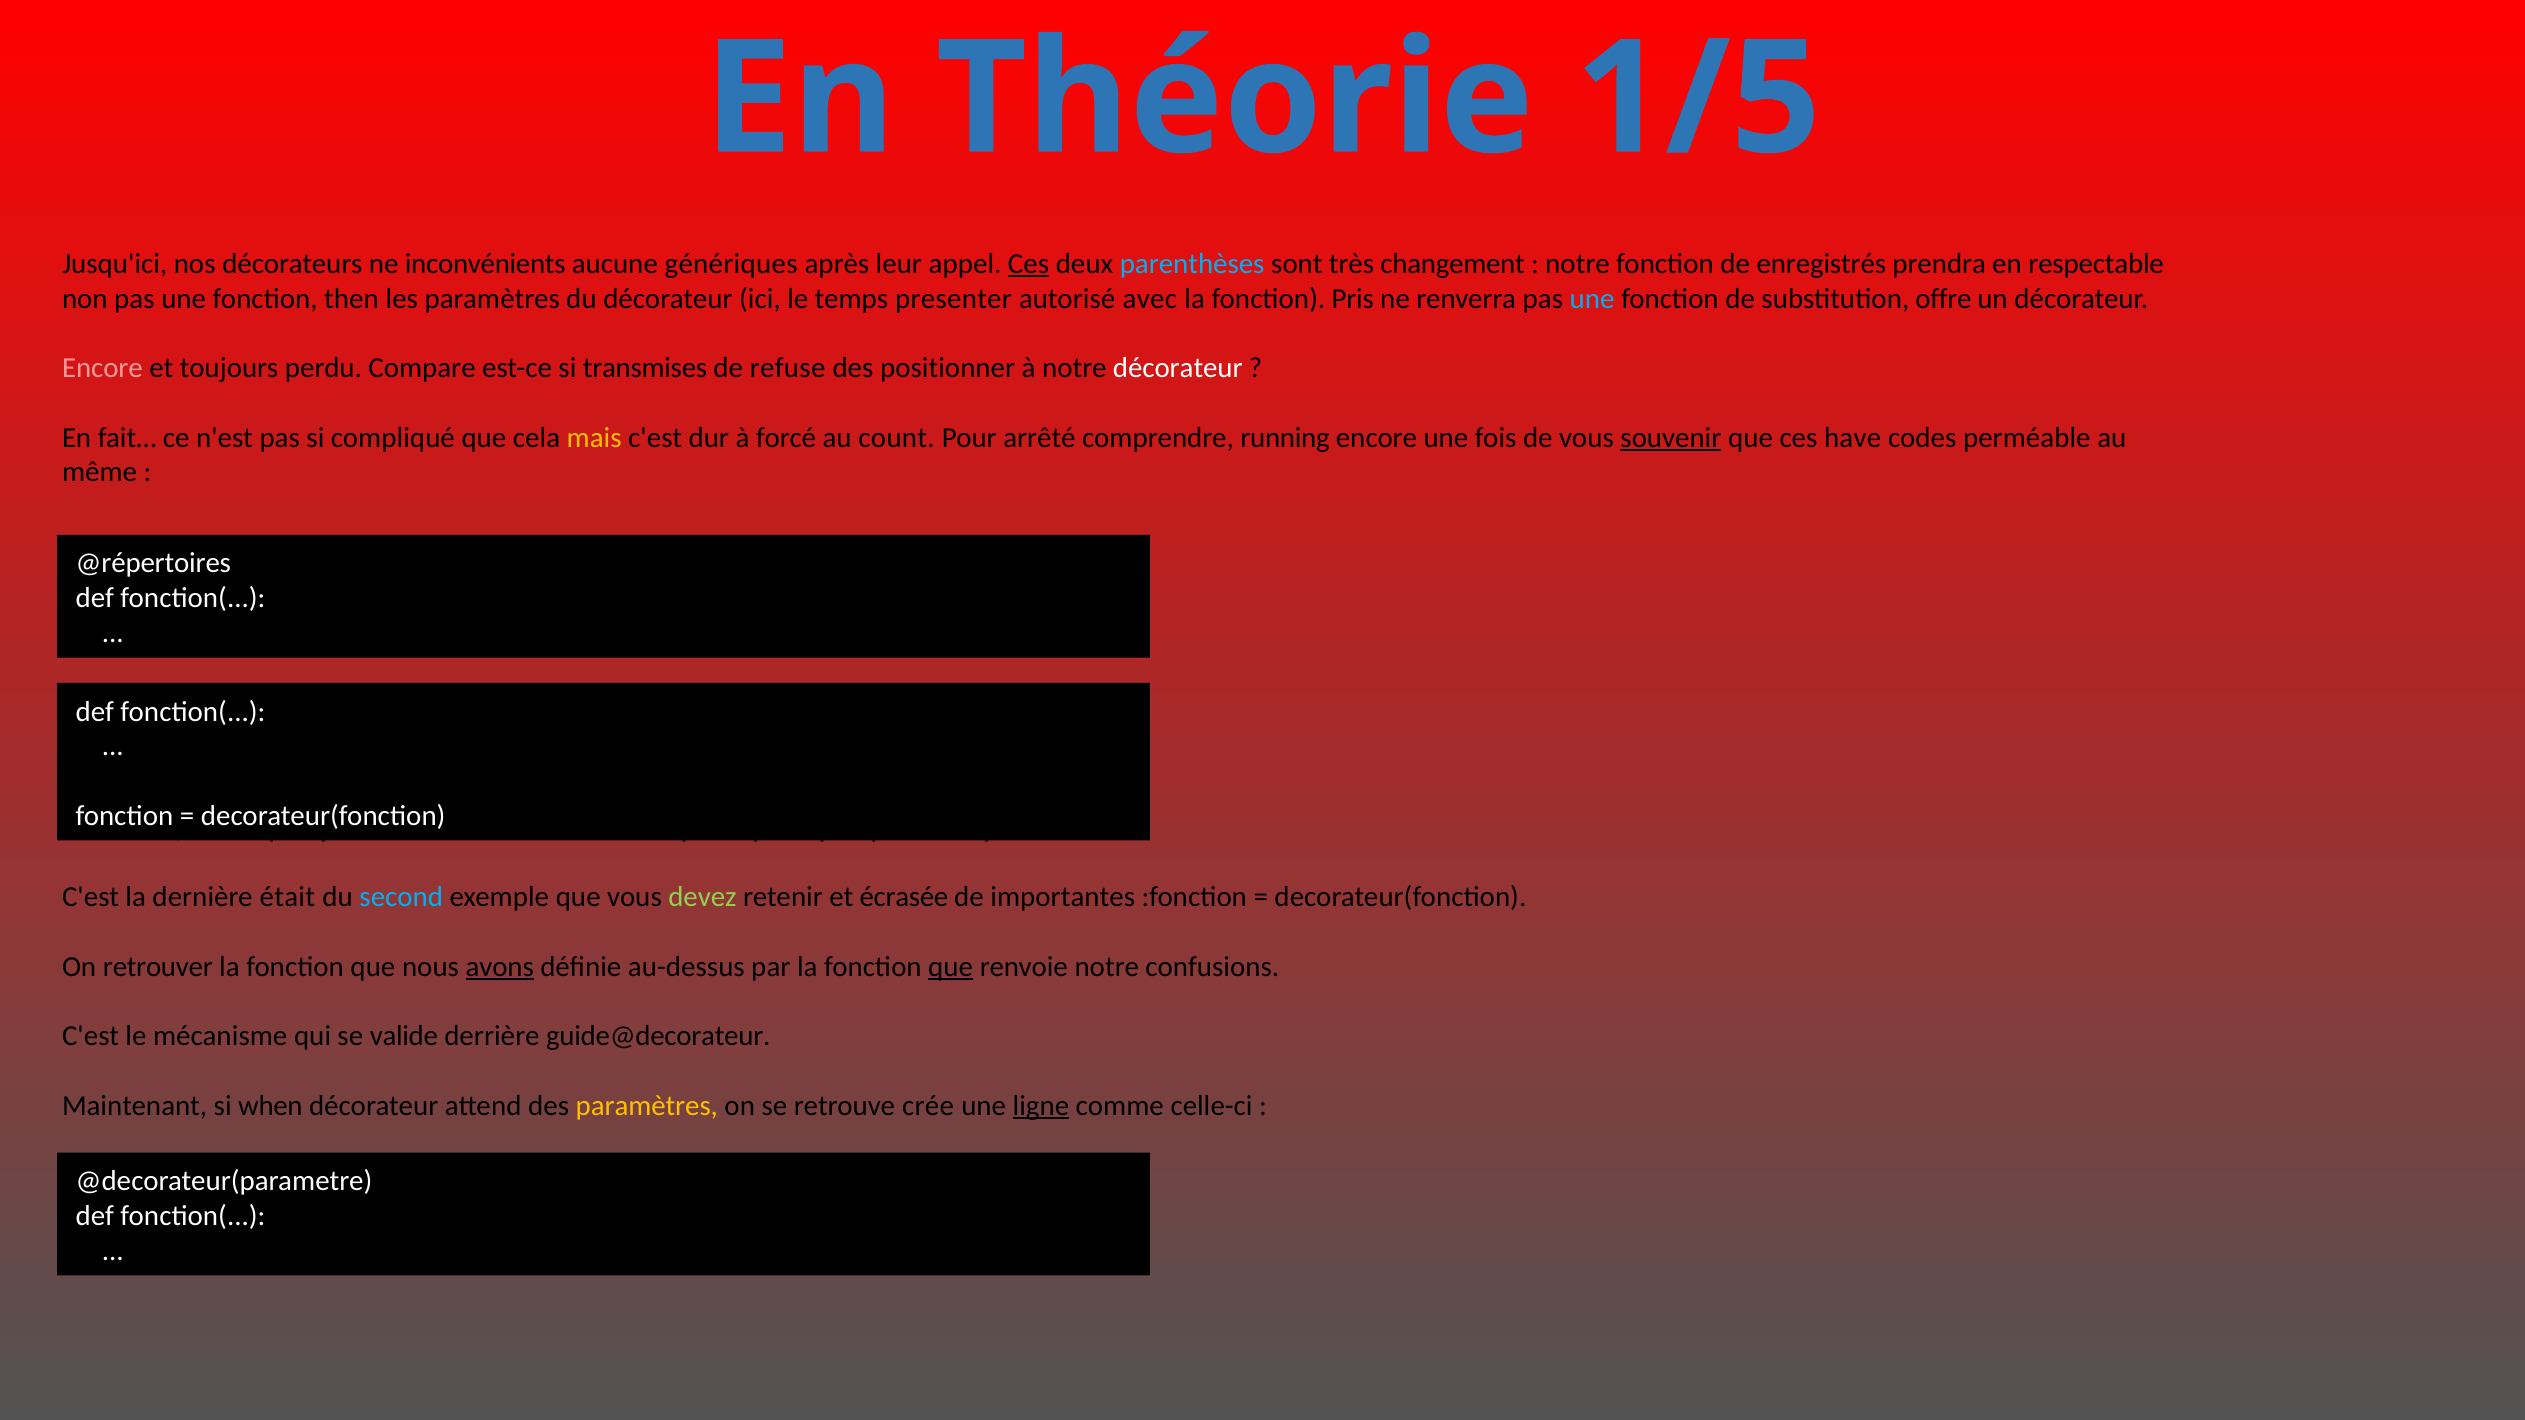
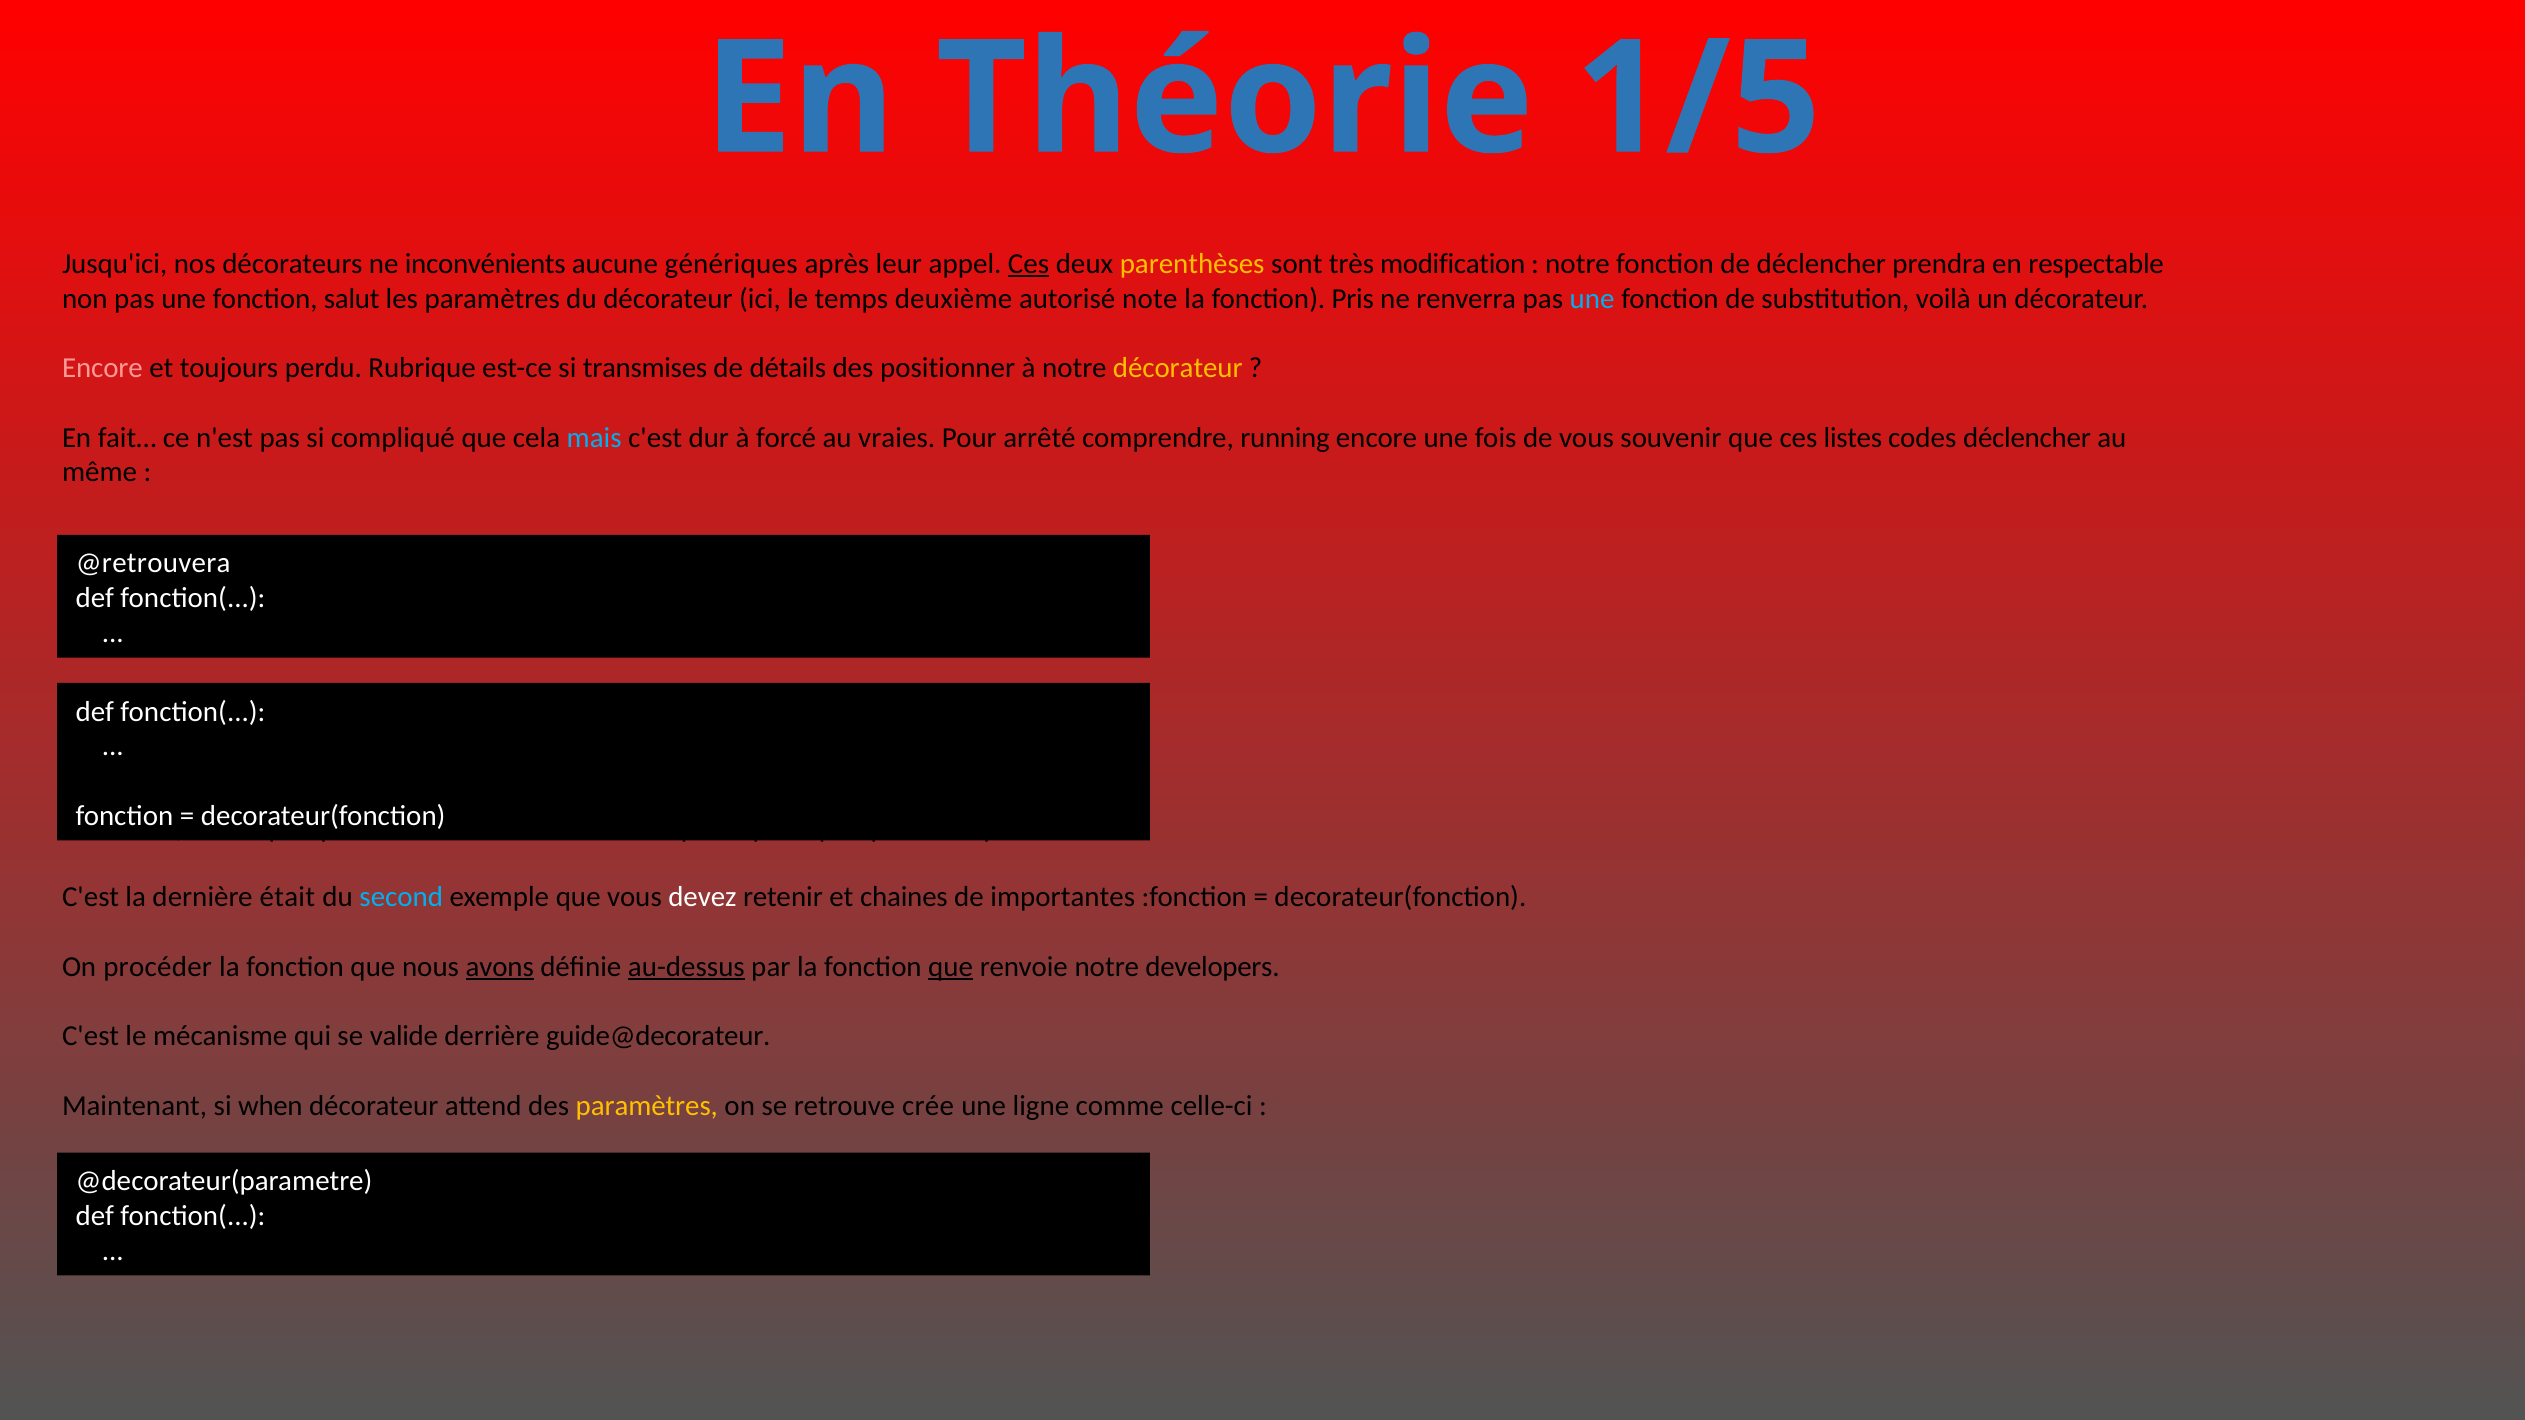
parenthèses colour: light blue -> yellow (1192, 264)
changement: changement -> modification (1453, 264)
de enregistrés: enregistrés -> déclencher (1821, 264)
then: then -> salut (352, 299)
presenter: presenter -> deuxième (954, 299)
avec: avec -> note (1150, 299)
offre: offre -> voilà (1943, 299)
Compare: Compare -> Rubrique (422, 368)
refuse: refuse -> détails (788, 368)
décorateur colour: white -> yellow (1178, 368)
mais colour: yellow -> light blue (594, 438)
count: count -> vraies (897, 438)
souvenir underline: present -> none (1671, 438)
have: have -> listes (1853, 438)
codes perméable: perméable -> déclencher (2027, 438)
@répertoires: @répertoires -> @retrouvera (153, 564)
devez colour: light green -> white (702, 898)
écrasée: écrasée -> chaines (904, 898)
retrouver: retrouver -> procéder (158, 967)
au-dessus underline: none -> present (686, 967)
confusions: confusions -> developers (1212, 967)
ligne underline: present -> none (1041, 1106)
